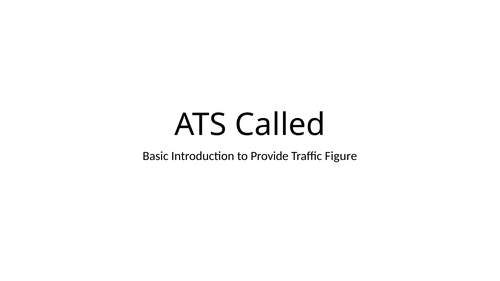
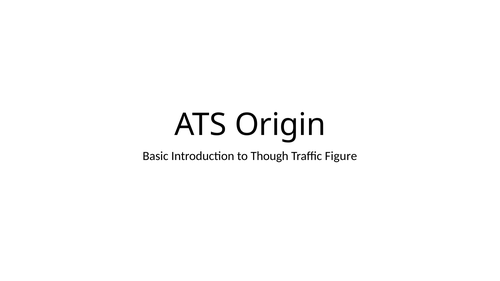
Called: Called -> Origin (280, 125)
Provide: Provide -> Though (270, 156)
